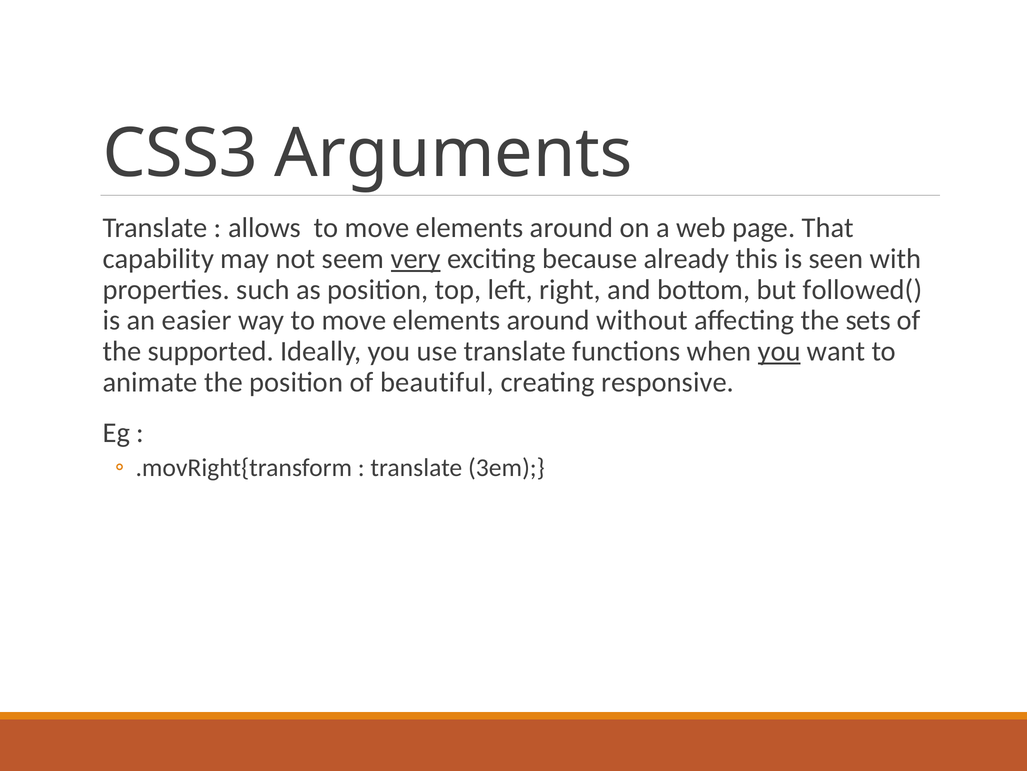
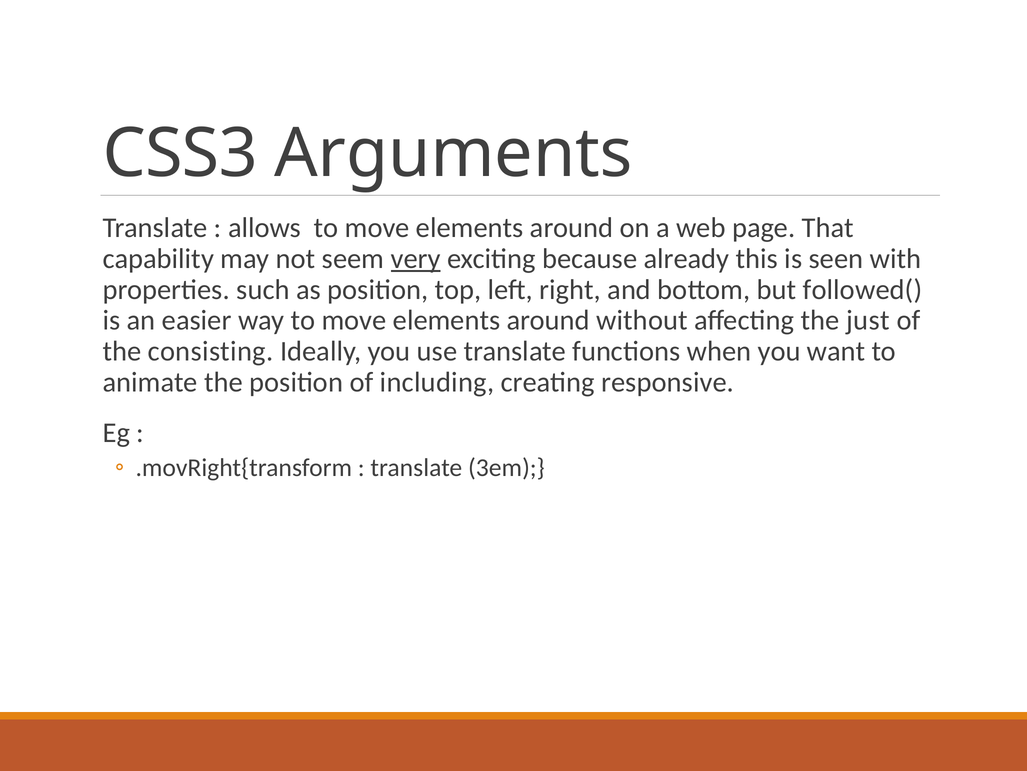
sets: sets -> just (868, 320)
supported: supported -> consisting (211, 351)
you underline: present -> none (779, 351)
beautiful: beautiful -> including (437, 382)
